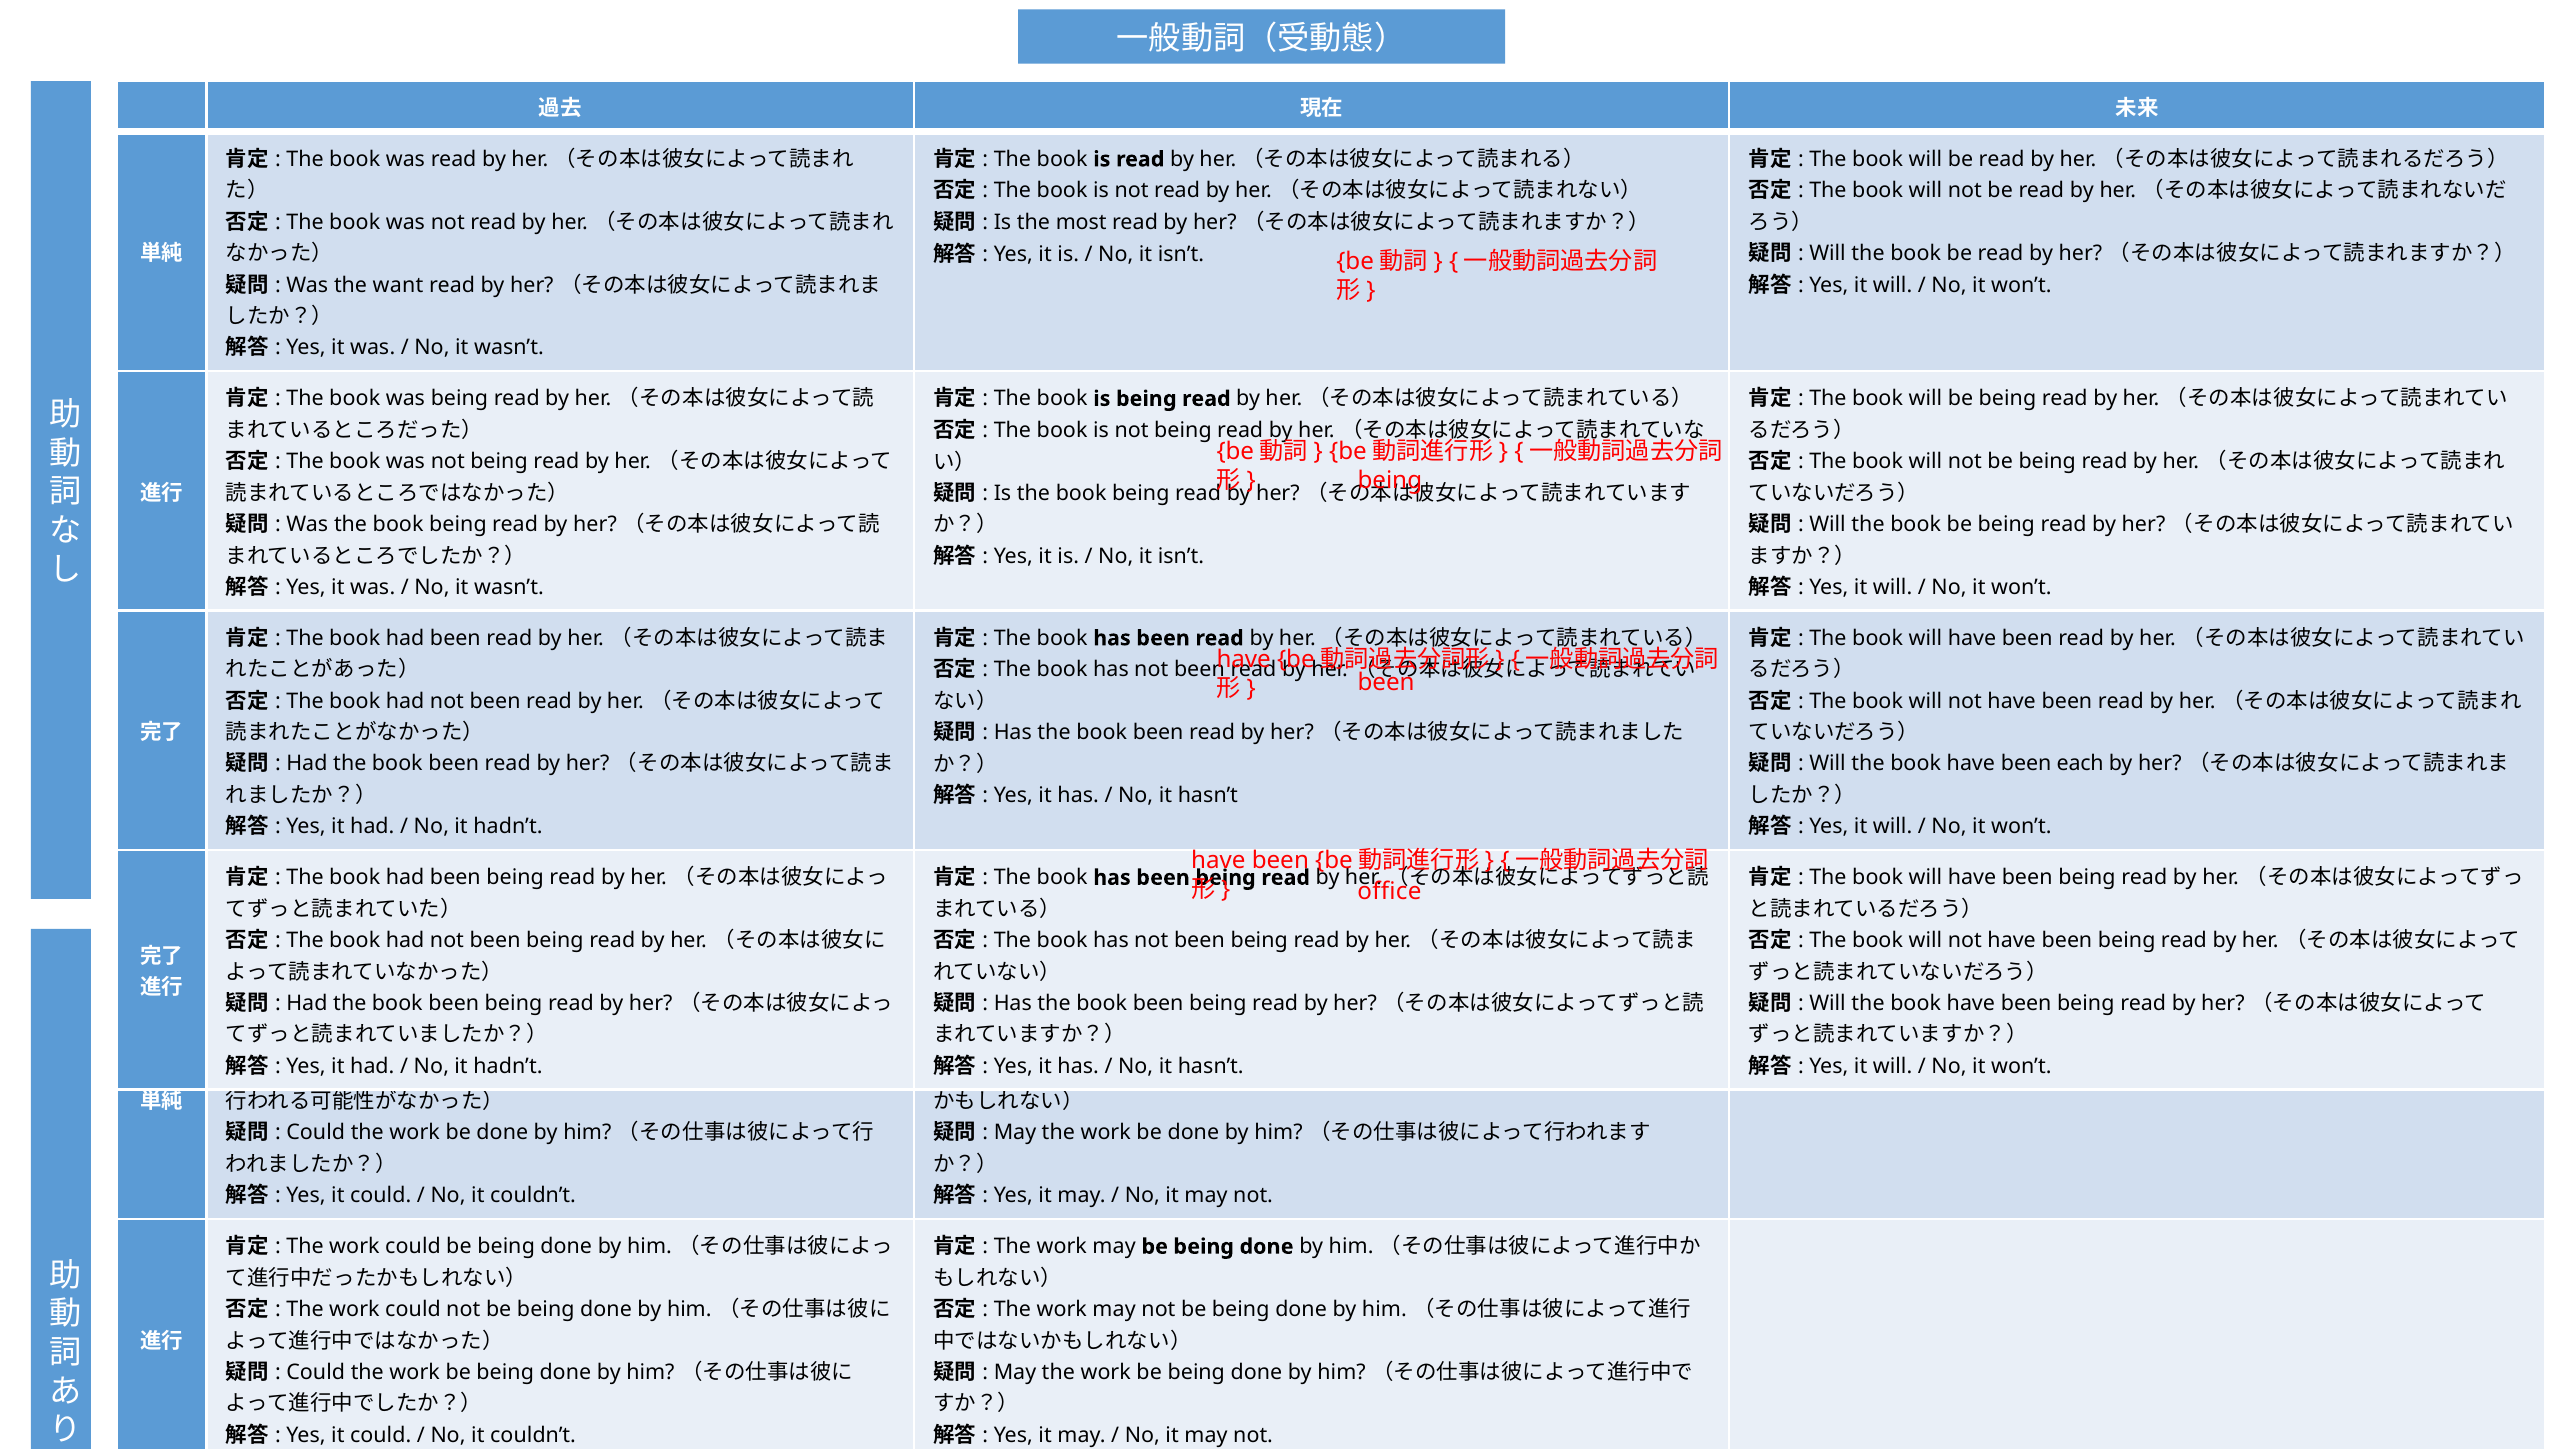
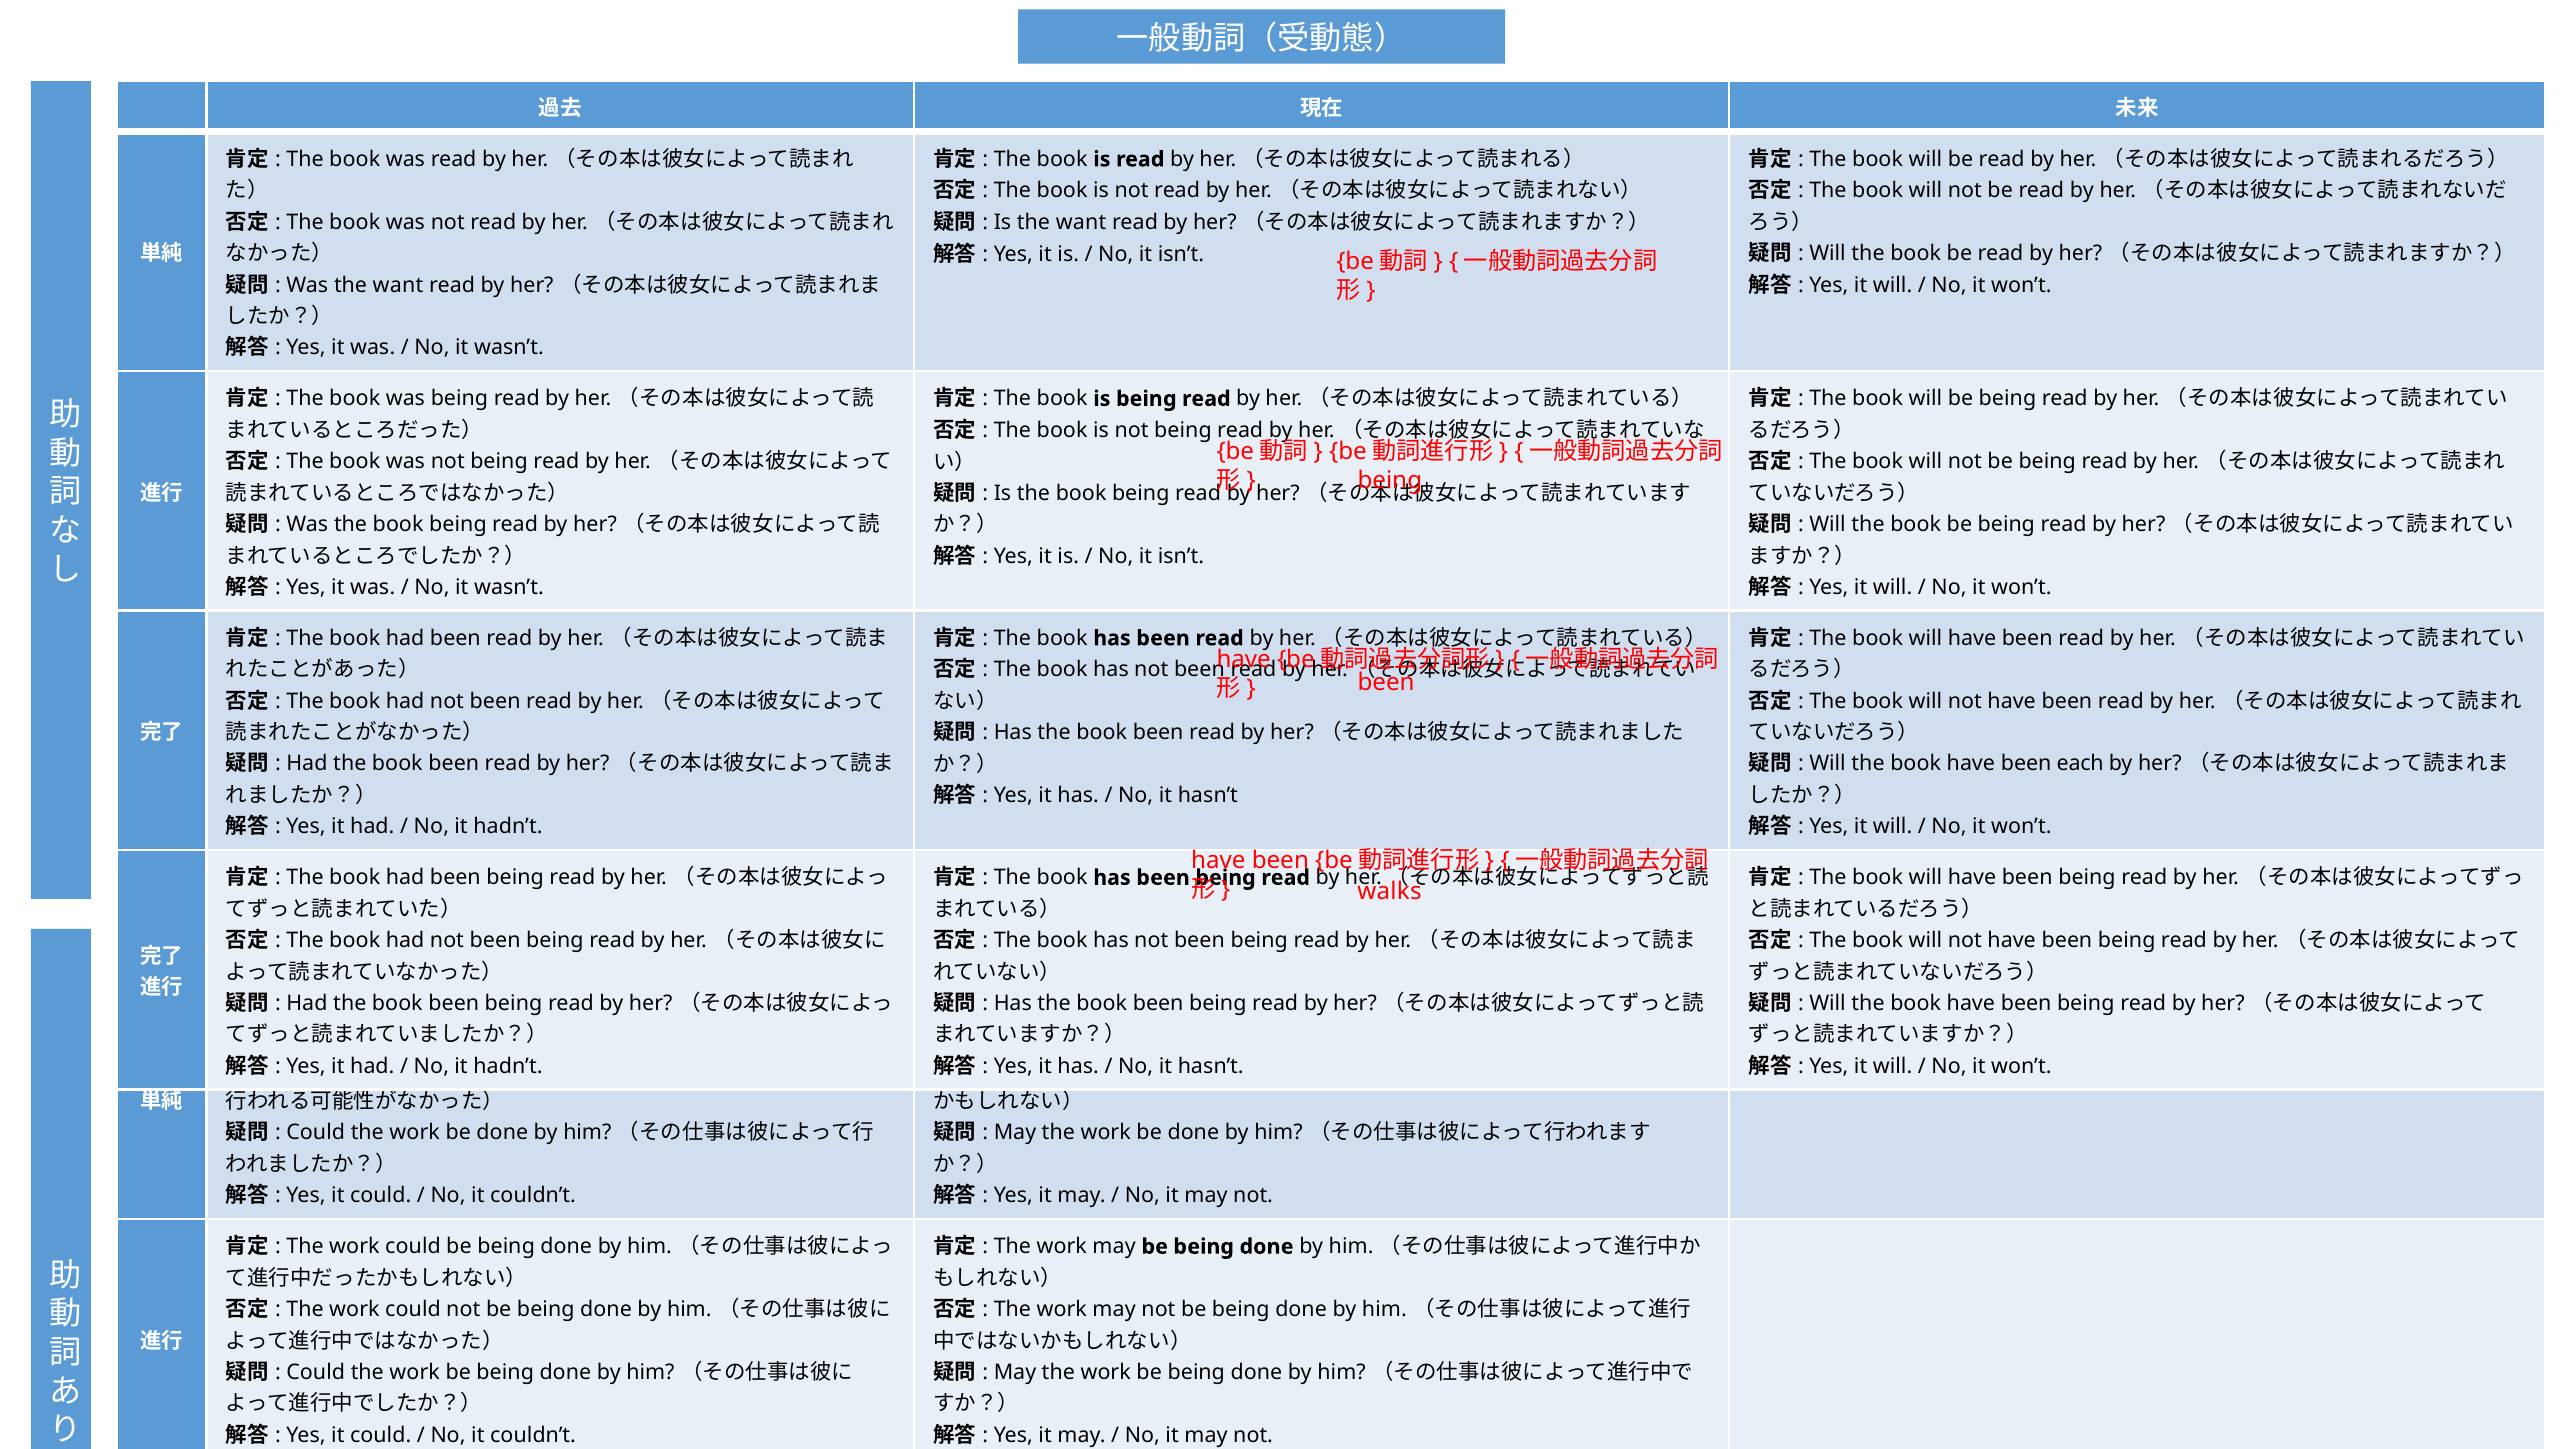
Is the most: most -> want (1081, 222)
office: office -> walks (1389, 891)
